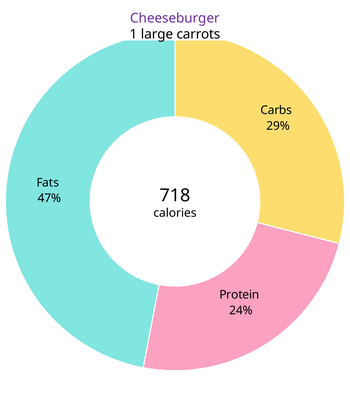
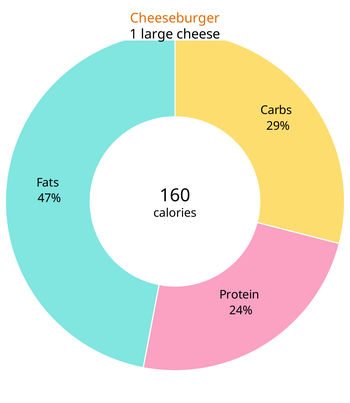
Cheeseburger colour: purple -> orange (175, 18)
carrots: carrots -> cheese (198, 34)
718: 718 -> 160 (175, 196)
